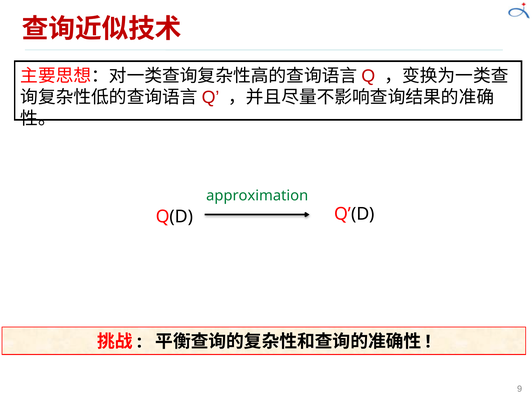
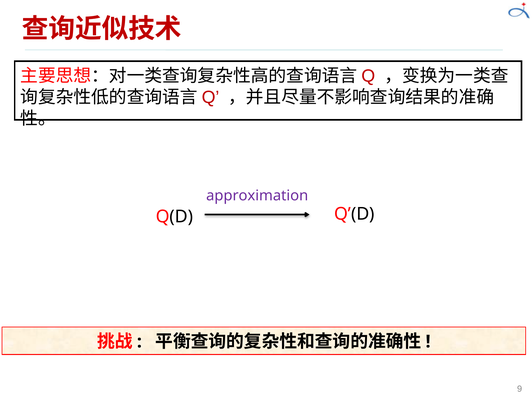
approximation colour: green -> purple (257, 196)
